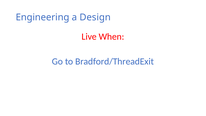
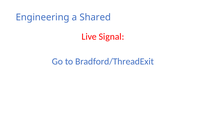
Design: Design -> Shared (95, 17)
When: When -> Signal (111, 37)
